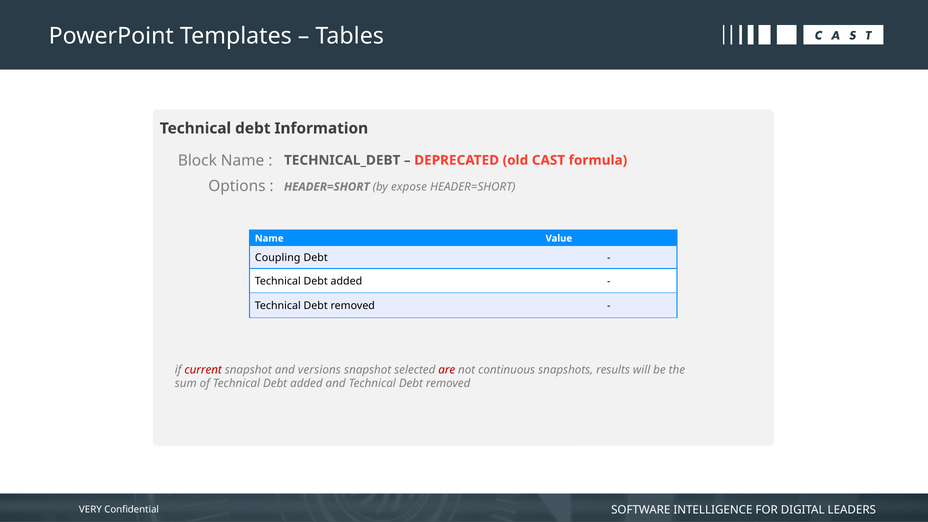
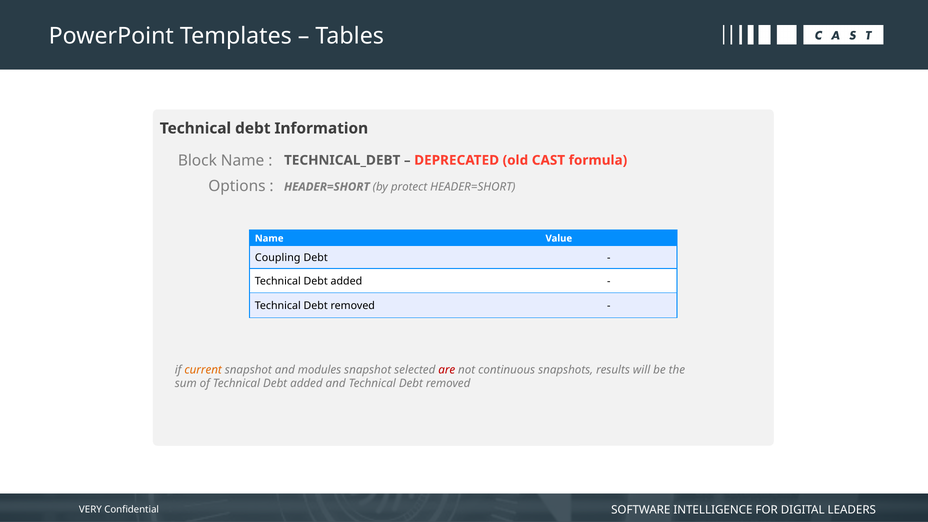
expose: expose -> protect (409, 187)
current colour: red -> orange (203, 370)
versions: versions -> modules (320, 370)
